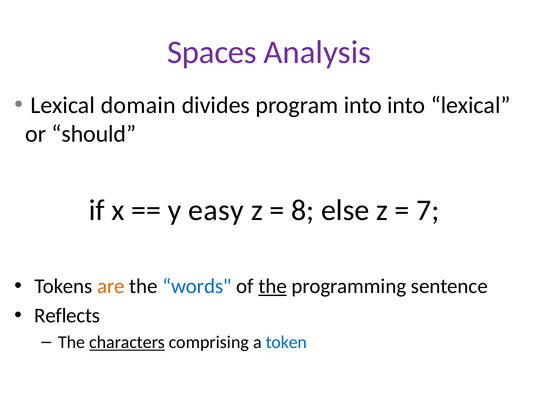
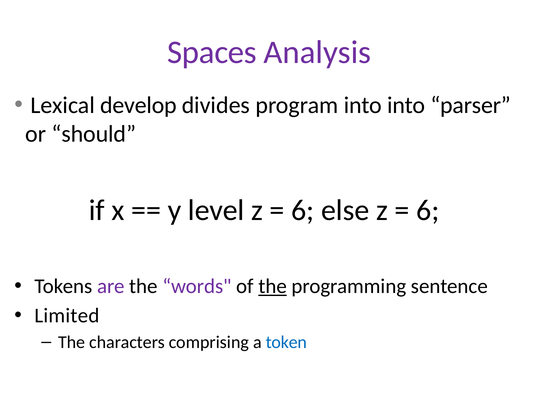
domain: domain -> develop (138, 105)
into lexical: lexical -> parser (471, 105)
easy: easy -> level (216, 211)
8: 8 -> 6 (303, 211)
7: 7 -> 6 (428, 211)
are colour: orange -> purple (111, 286)
words colour: blue -> purple (197, 286)
Reflects: Reflects -> Limited (67, 316)
characters underline: present -> none (127, 343)
